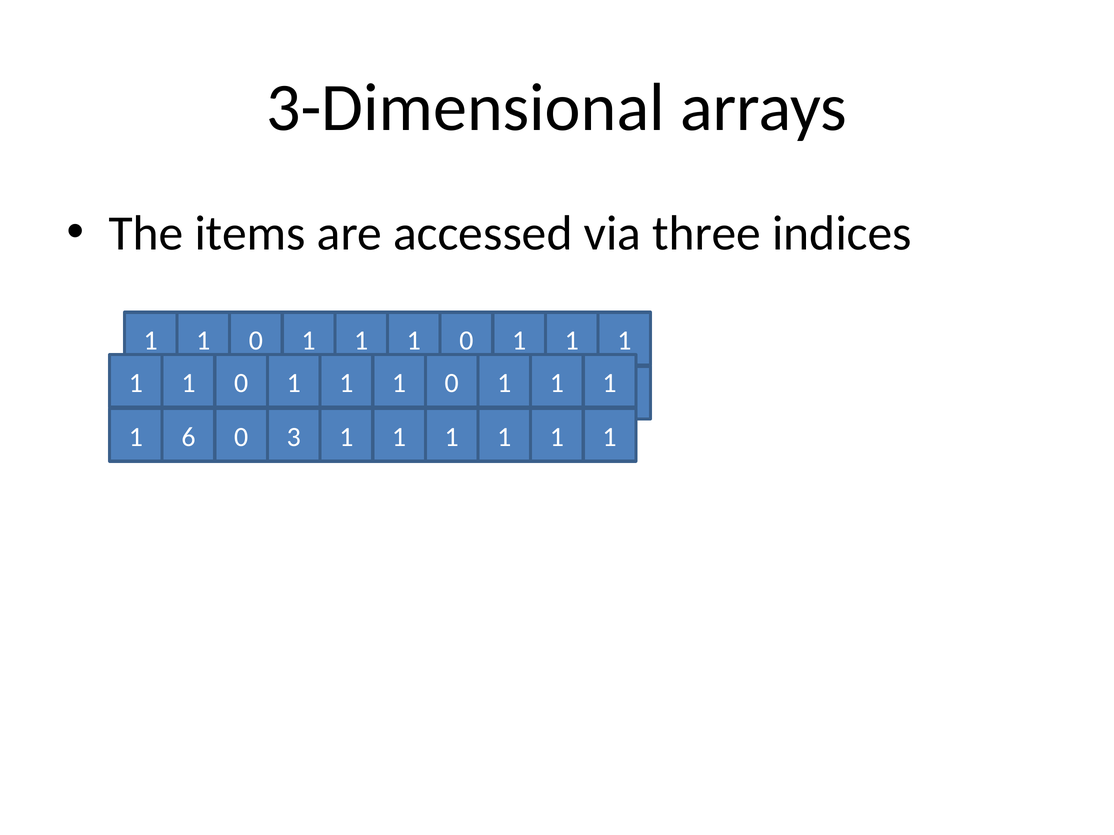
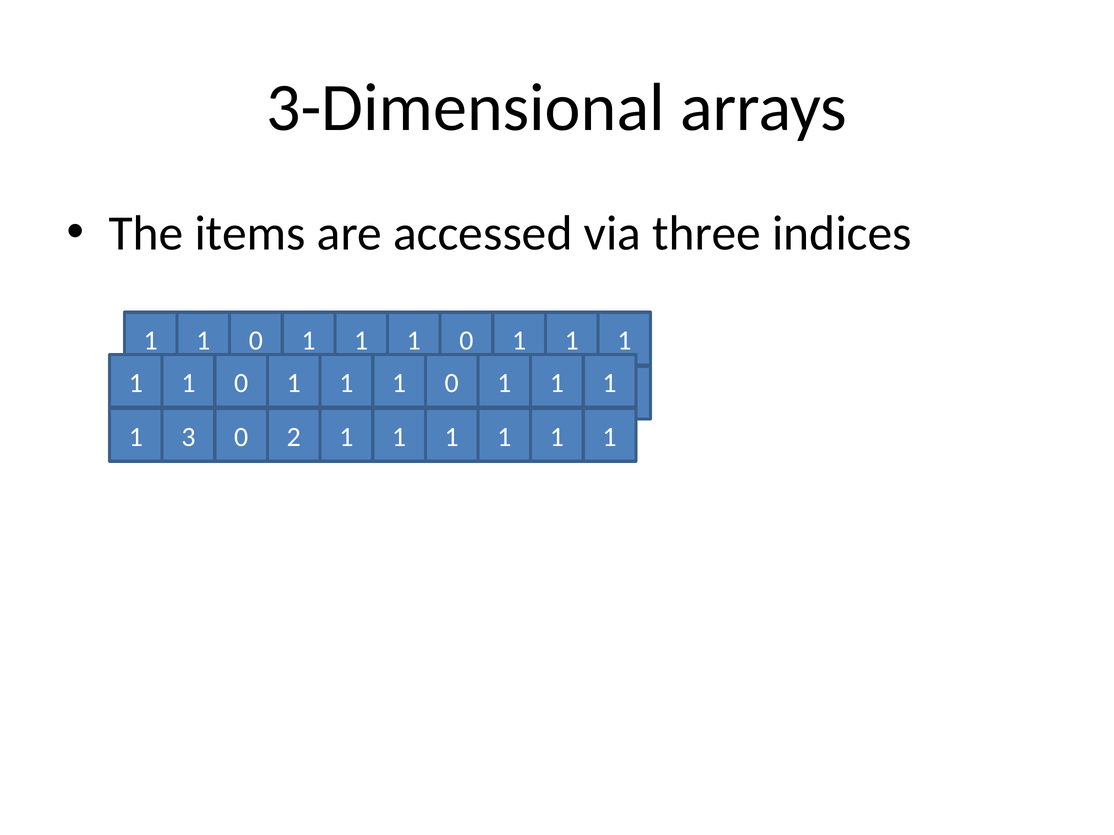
6: 6 -> 3 (188, 437)
3: 3 -> 2 (294, 437)
